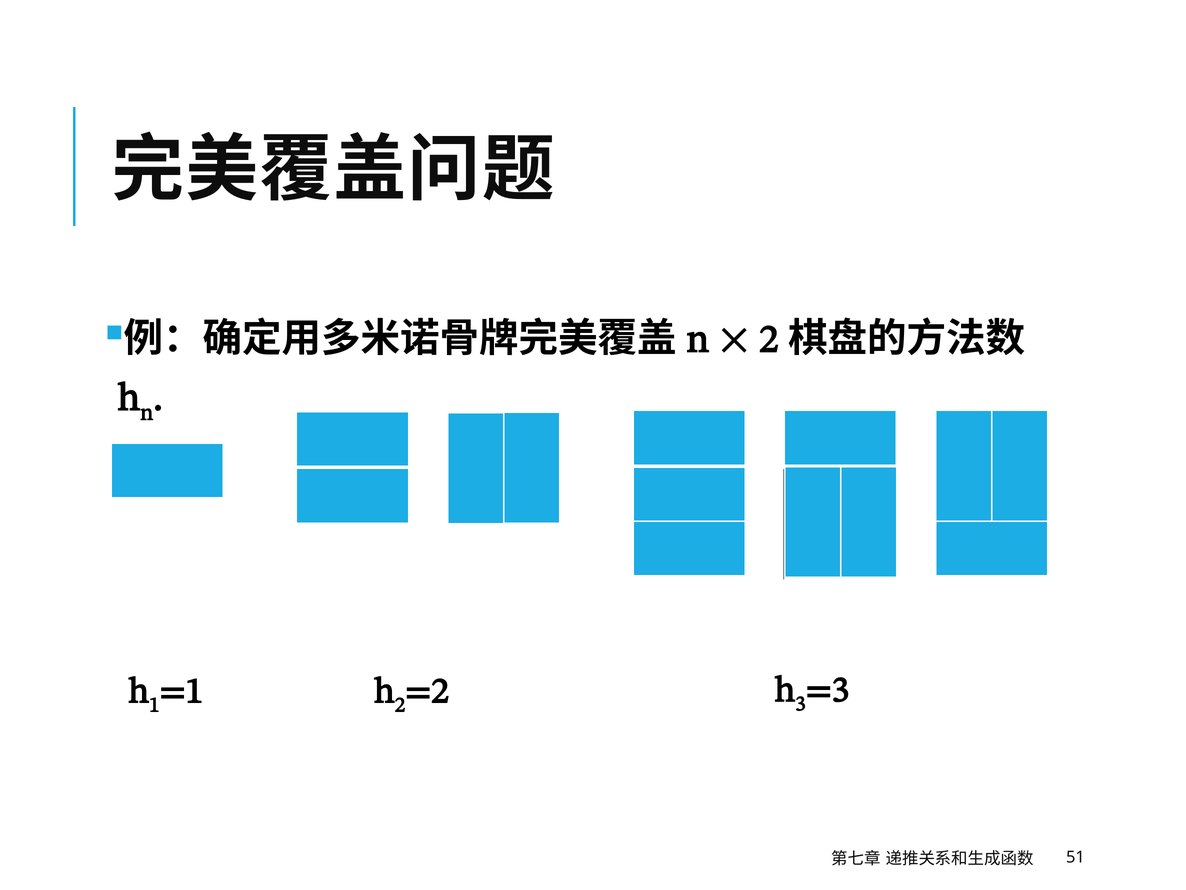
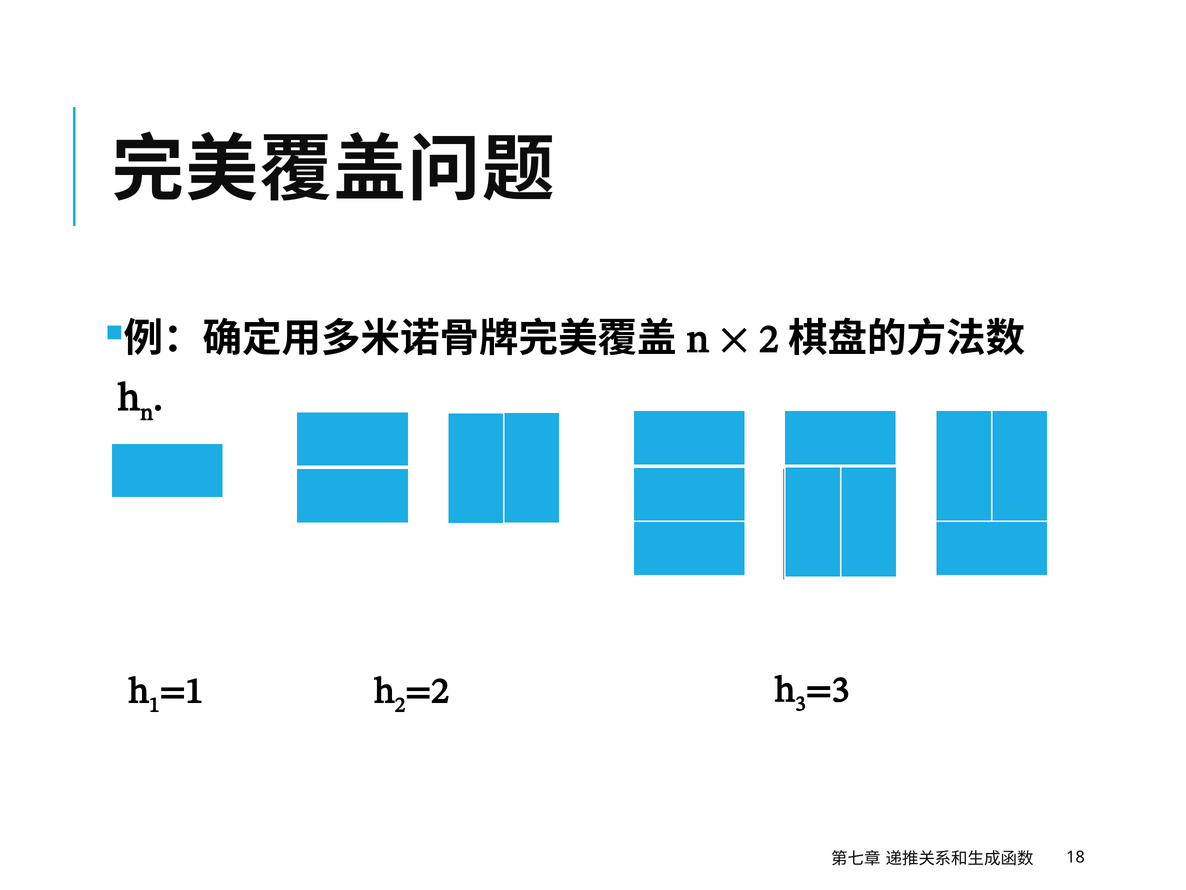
51: 51 -> 18 (1075, 857)
